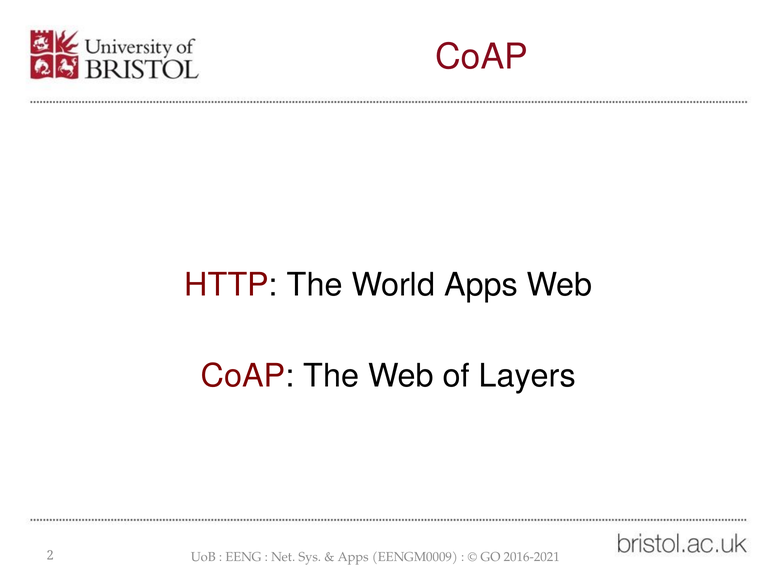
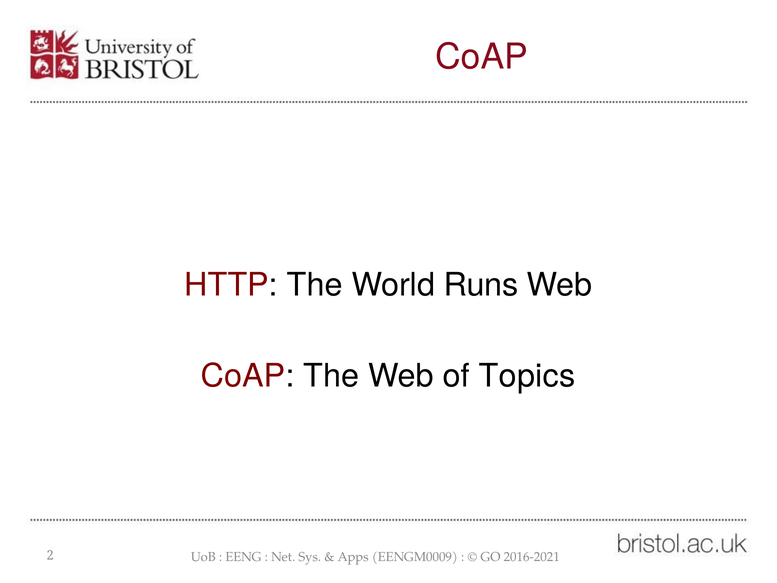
World Apps: Apps -> Runs (481, 285)
Layers: Layers -> Topics (527, 376)
